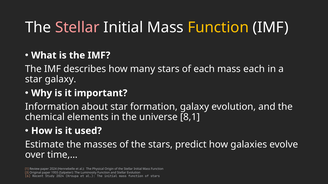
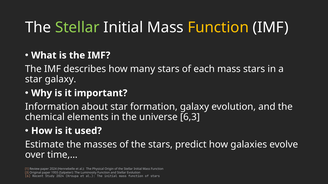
Stellar colour: pink -> light green (77, 28)
mass each: each -> stars (254, 69)
8,1: 8,1 -> 6,3 (190, 117)
